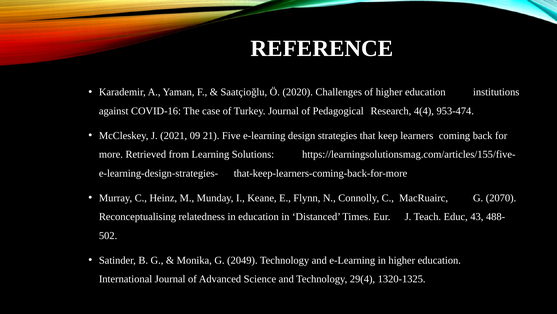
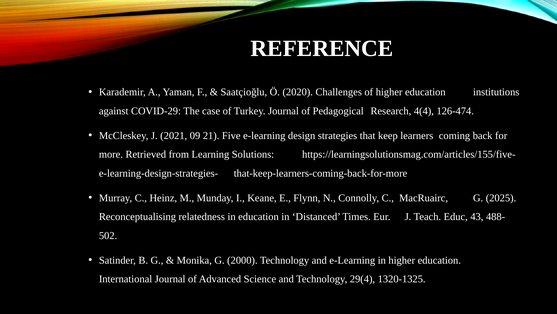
COVID-16: COVID-16 -> COVID-29 (156, 111)
953-474: 953-474 -> 126-474 (455, 111)
2070: 2070 -> 2025 (501, 198)
2049: 2049 -> 2000 (242, 260)
